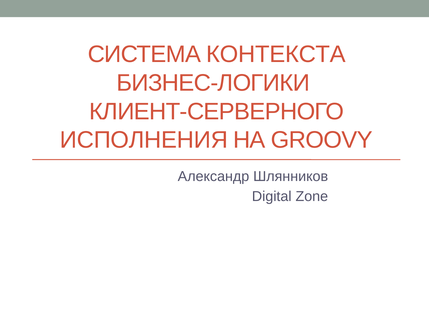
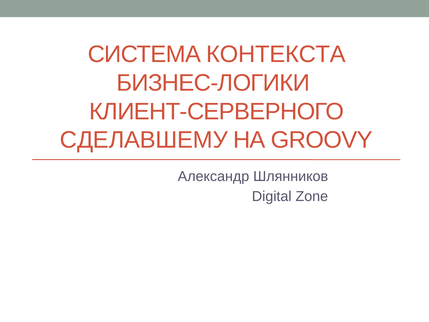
ИСПОЛНЕНИЯ: ИСПОЛНЕНИЯ -> СДЕЛАВШЕМУ (144, 140)
